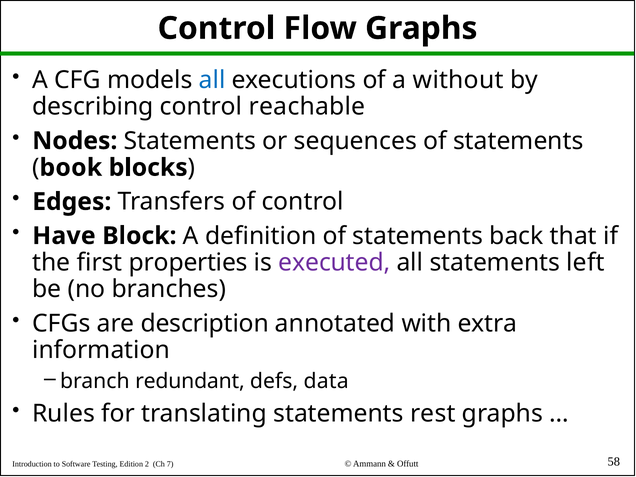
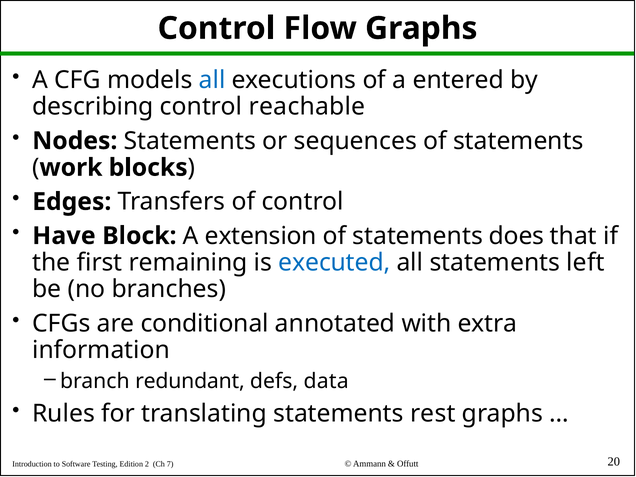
without: without -> entered (458, 80)
book: book -> work (71, 168)
definition: definition -> extension (261, 236)
back: back -> does (517, 236)
properties: properties -> remaining (188, 263)
executed colour: purple -> blue (334, 263)
description: description -> conditional (205, 323)
58: 58 -> 20 (614, 462)
